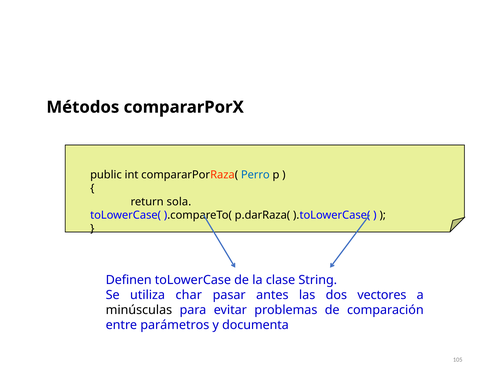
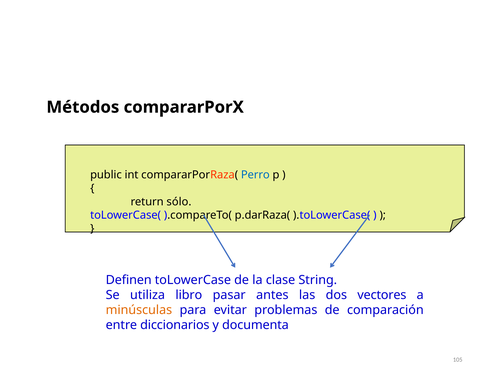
sola: sola -> sólo (179, 201)
char: char -> libro (189, 295)
minúsculas colour: black -> orange (139, 310)
parámetros: parámetros -> diccionarios (175, 325)
